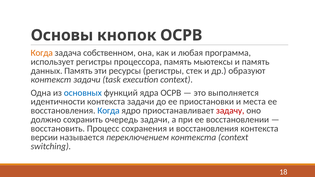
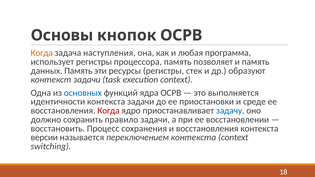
собственном: собственном -> наступления (109, 53)
мьютексы: мьютексы -> позволяет (213, 62)
места: места -> среде (254, 102)
Когда colour: blue -> red (108, 111)
задачу colour: red -> blue (230, 111)
очередь: очередь -> правило (121, 120)
